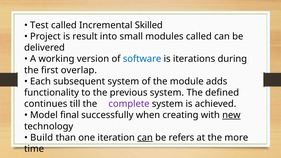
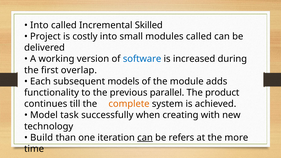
Test: Test -> Into (39, 25)
result: result -> costly (85, 36)
iterations: iterations -> increased (194, 59)
subsequent system: system -> models (123, 81)
previous system: system -> parallel (167, 93)
defined: defined -> product (222, 93)
complete colour: purple -> orange (129, 104)
final: final -> task (69, 115)
new underline: present -> none (231, 115)
